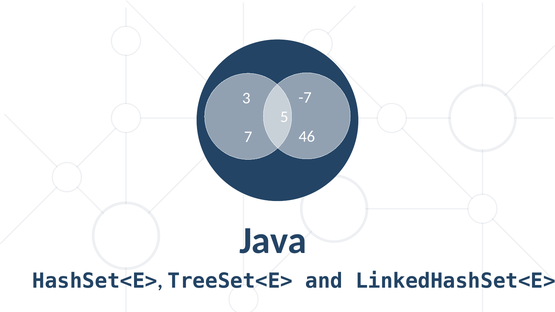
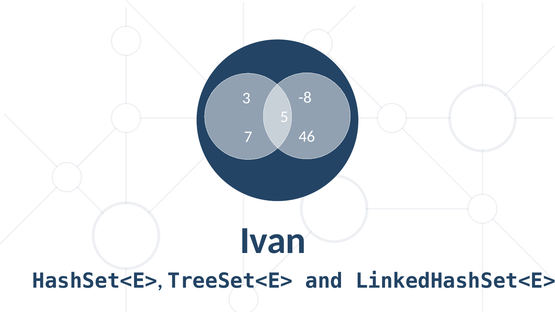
-7: -7 -> -8 (305, 98)
Java: Java -> Ivan (273, 241)
